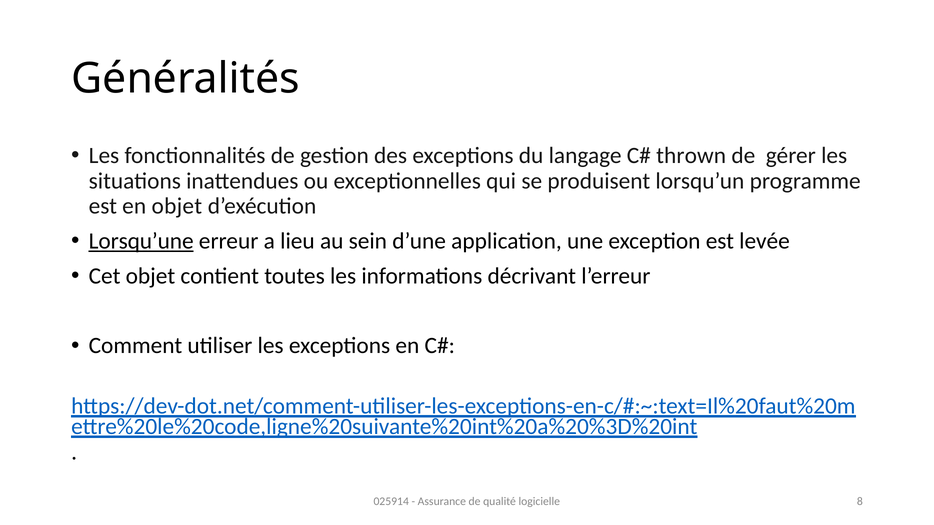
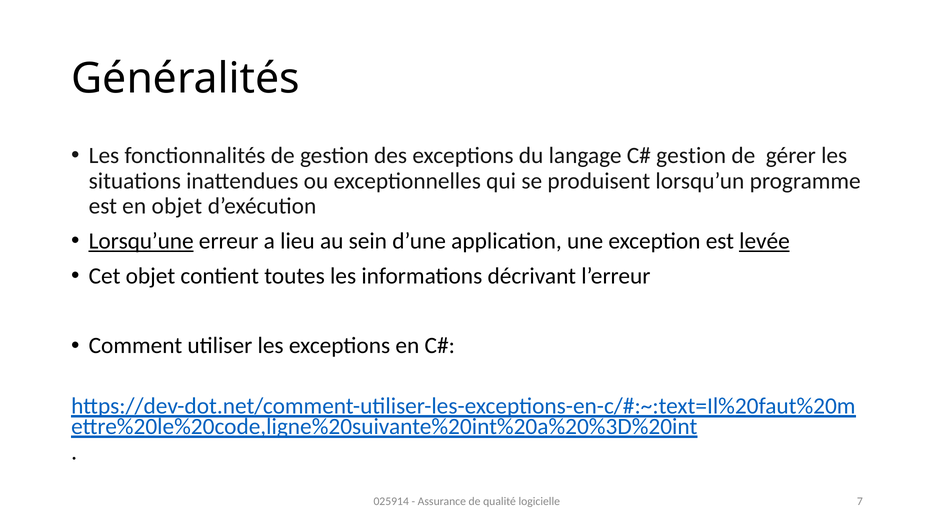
thrown: thrown -> gestion (691, 156)
levée underline: none -> present (764, 241)
8: 8 -> 7 (860, 502)
